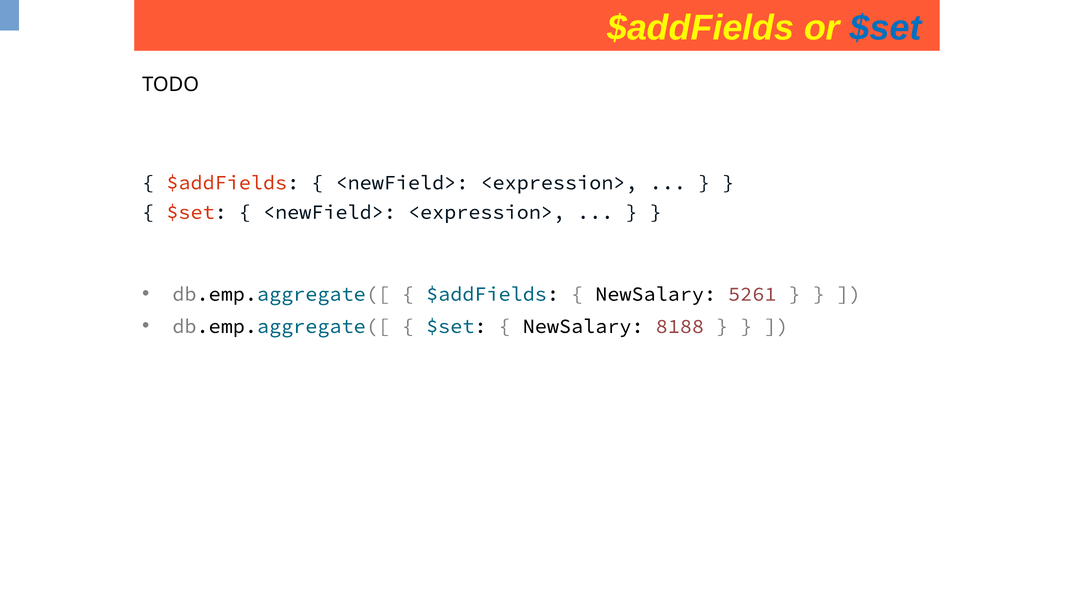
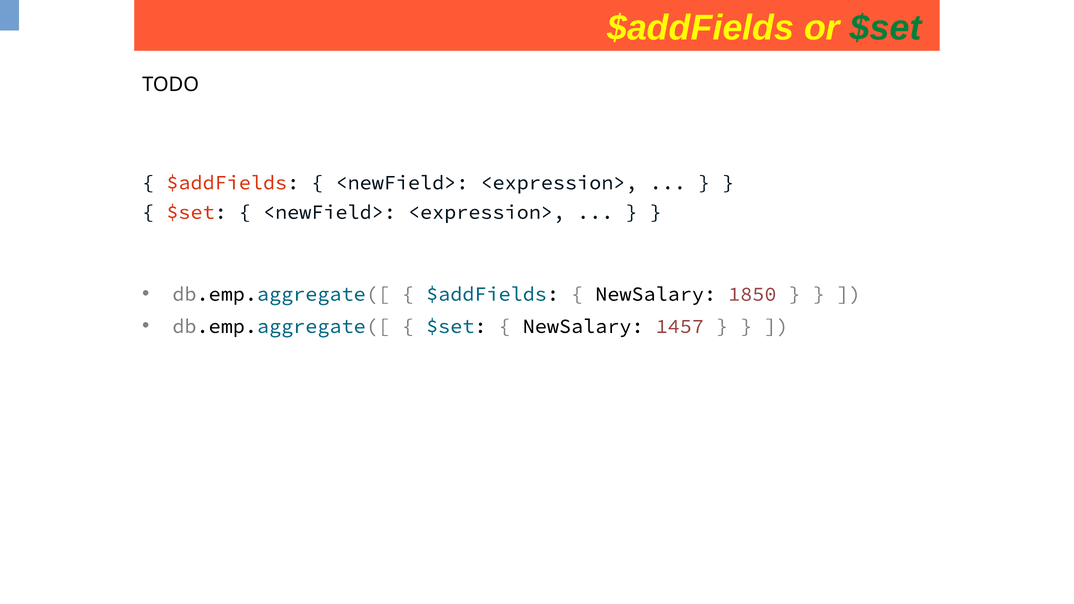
$set colour: blue -> green (886, 28)
5261: 5261 -> 1850 (752, 294)
8188: 8188 -> 1457 (680, 326)
